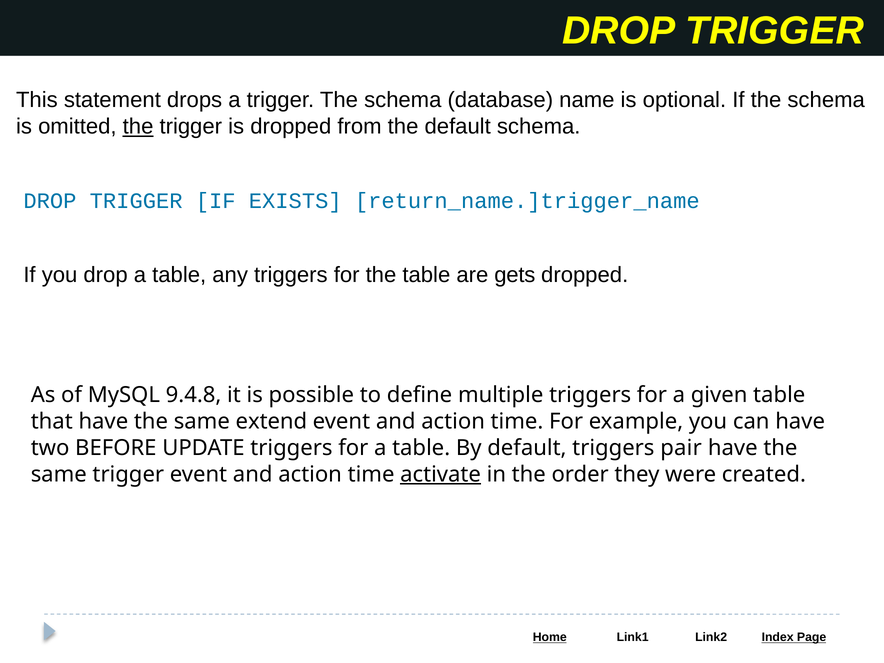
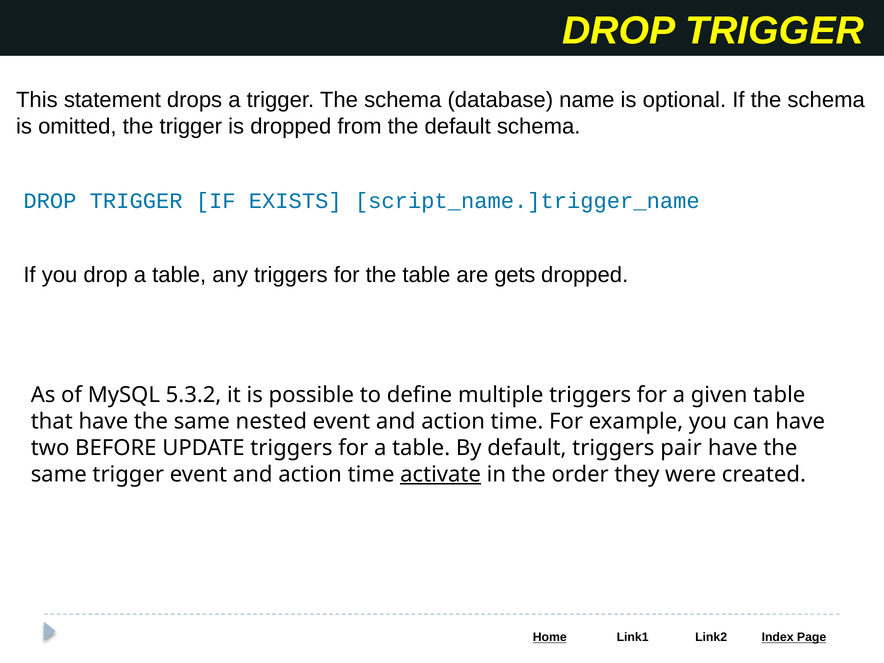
the underline: present -> none (138, 127)
return_name.]trigger_name: return_name.]trigger_name -> script_name.]trigger_name (527, 201)
9.4.8: 9.4.8 -> 5.3.2 (194, 395)
extend: extend -> nested (271, 421)
